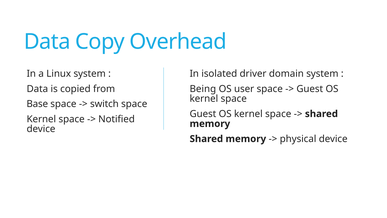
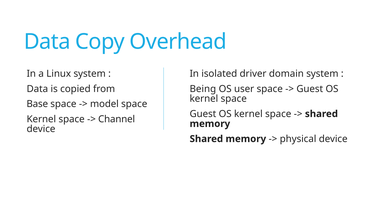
switch: switch -> model (104, 104)
Notified: Notified -> Channel (117, 119)
